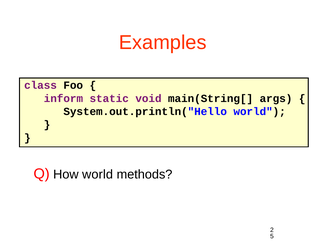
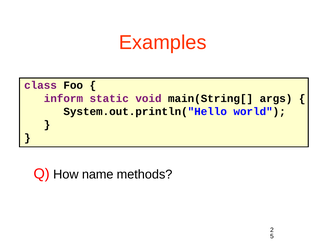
How world: world -> name (98, 174)
